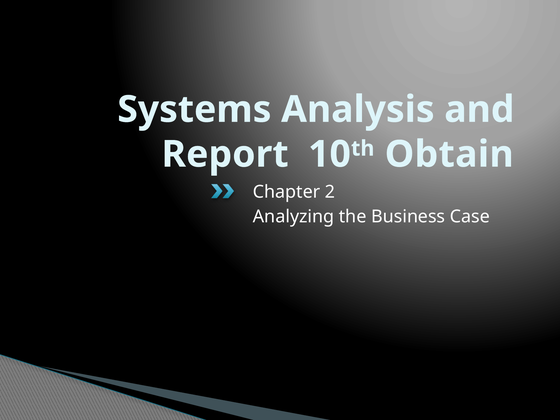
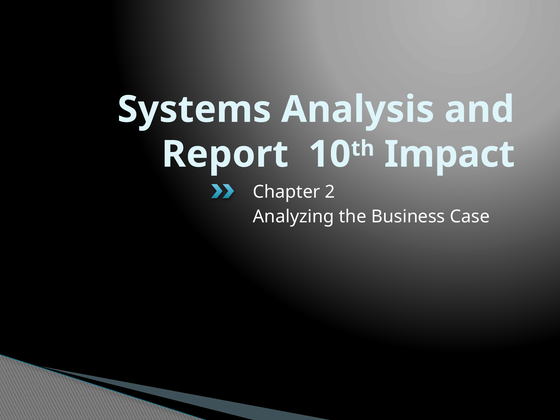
Obtain: Obtain -> Impact (450, 154)
